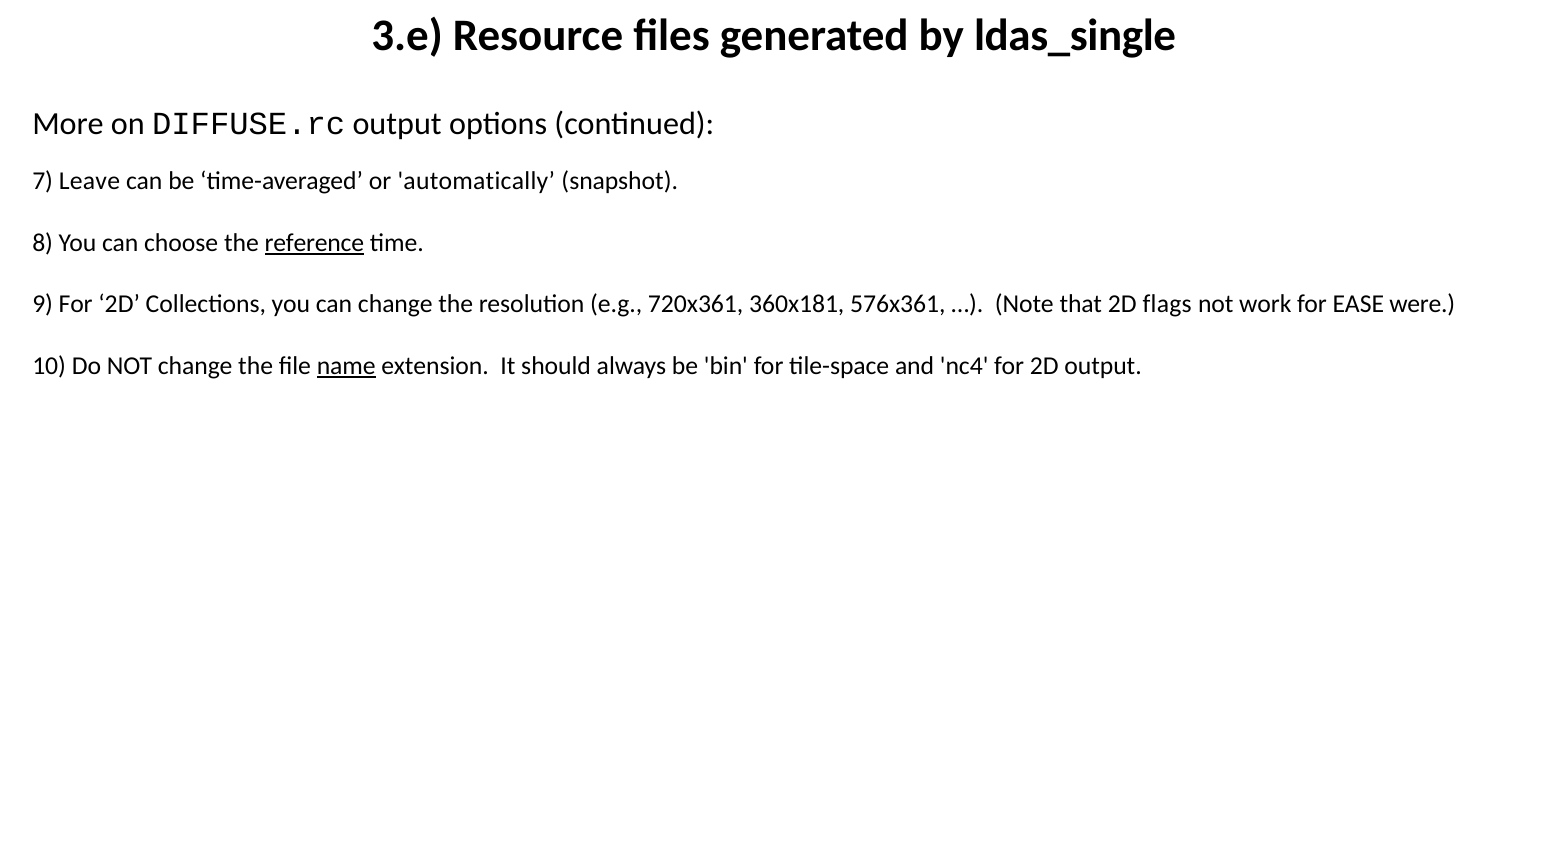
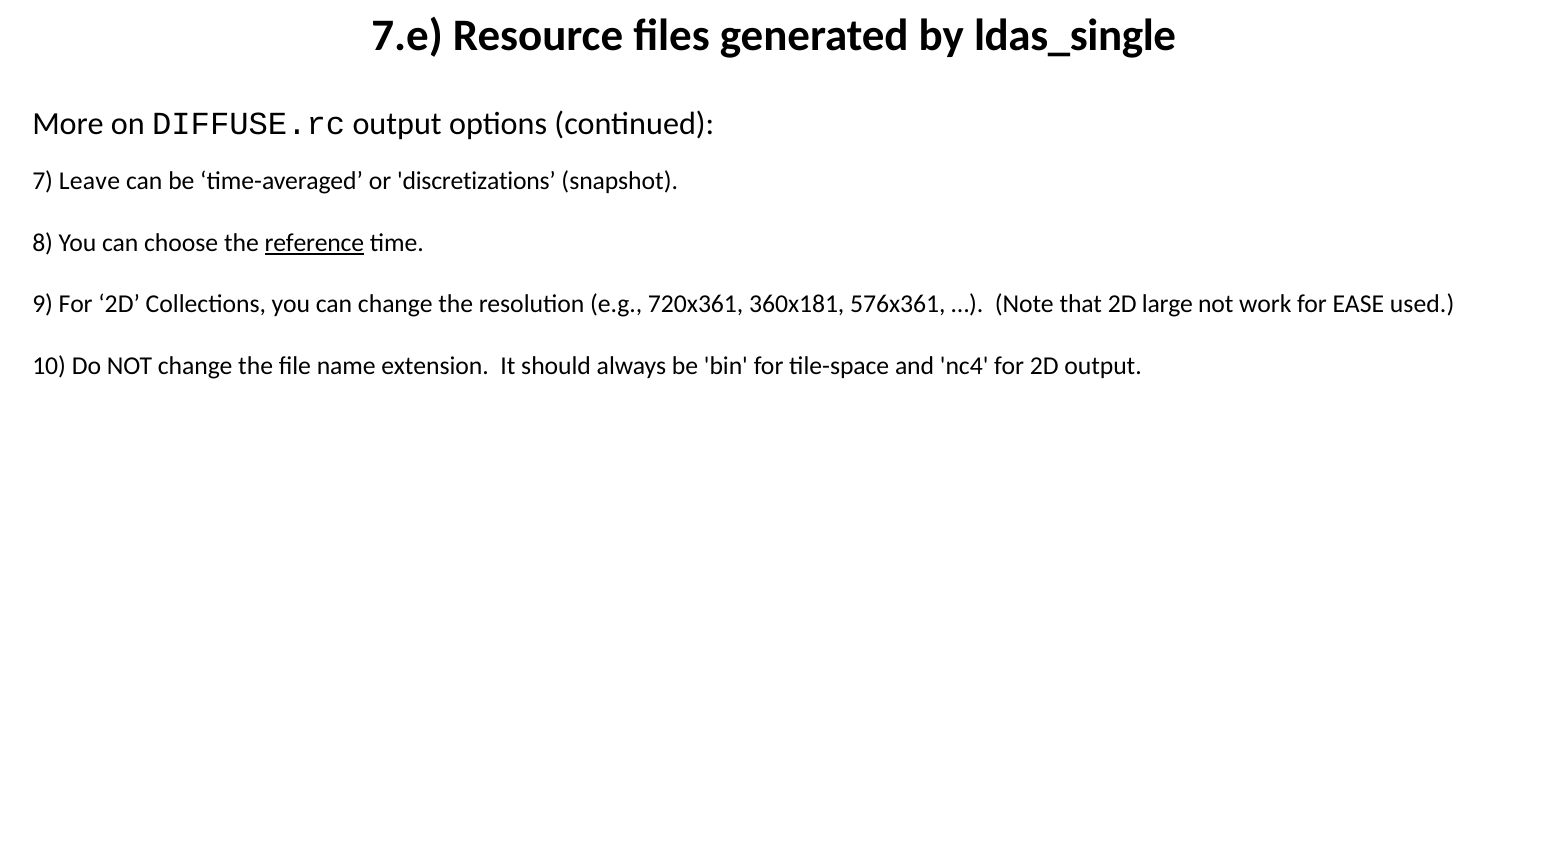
3.e: 3.e -> 7.e (407, 36)
automatically: automatically -> discretizations (476, 181)
flags: flags -> large (1167, 304)
were: were -> used (1422, 304)
name underline: present -> none (346, 366)
